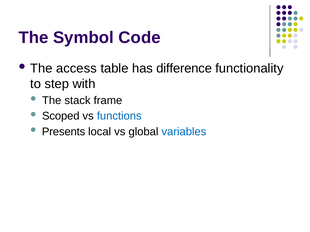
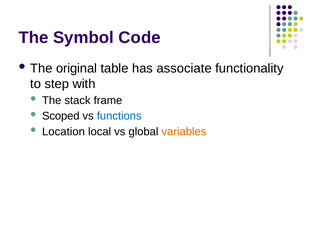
access: access -> original (77, 68)
difference: difference -> associate (184, 68)
Presents: Presents -> Location (63, 132)
variables colour: blue -> orange (184, 132)
